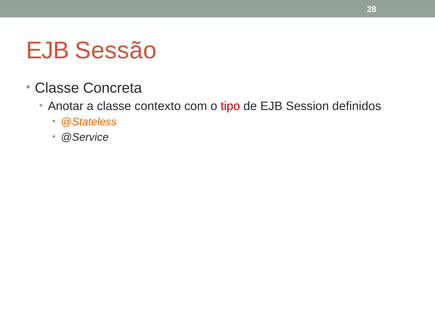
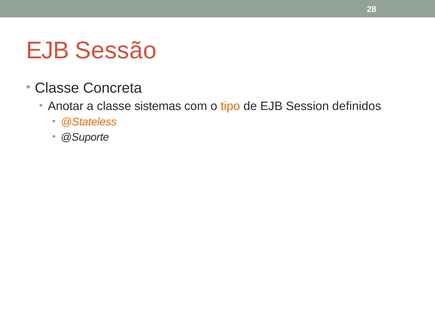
contexto: contexto -> sistemas (158, 106)
tipo colour: red -> orange (230, 106)
@Service: @Service -> @Suporte (85, 137)
